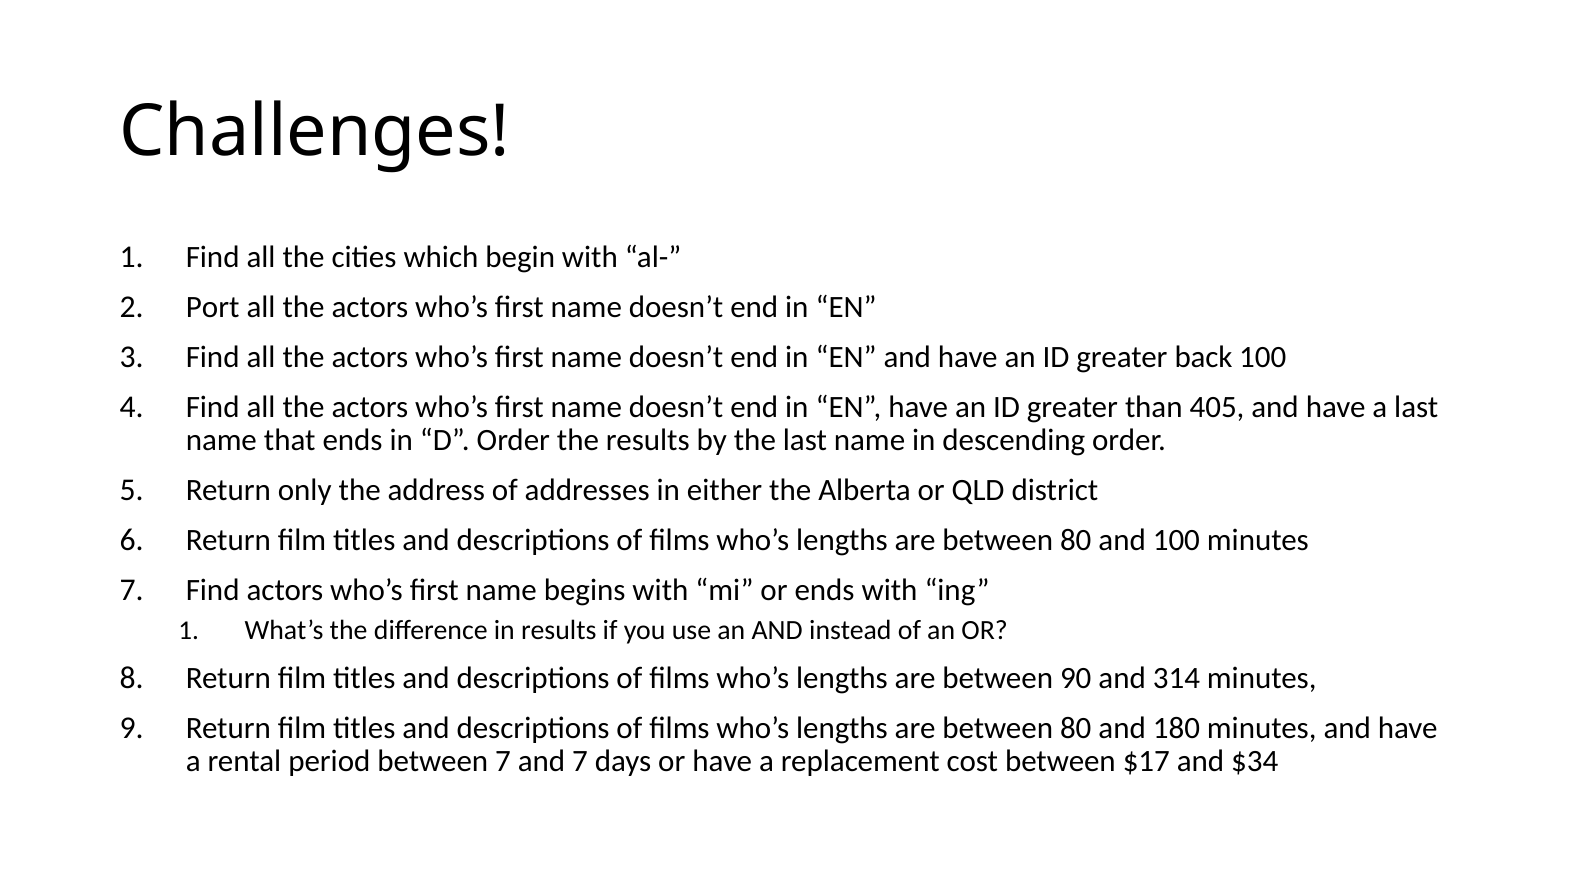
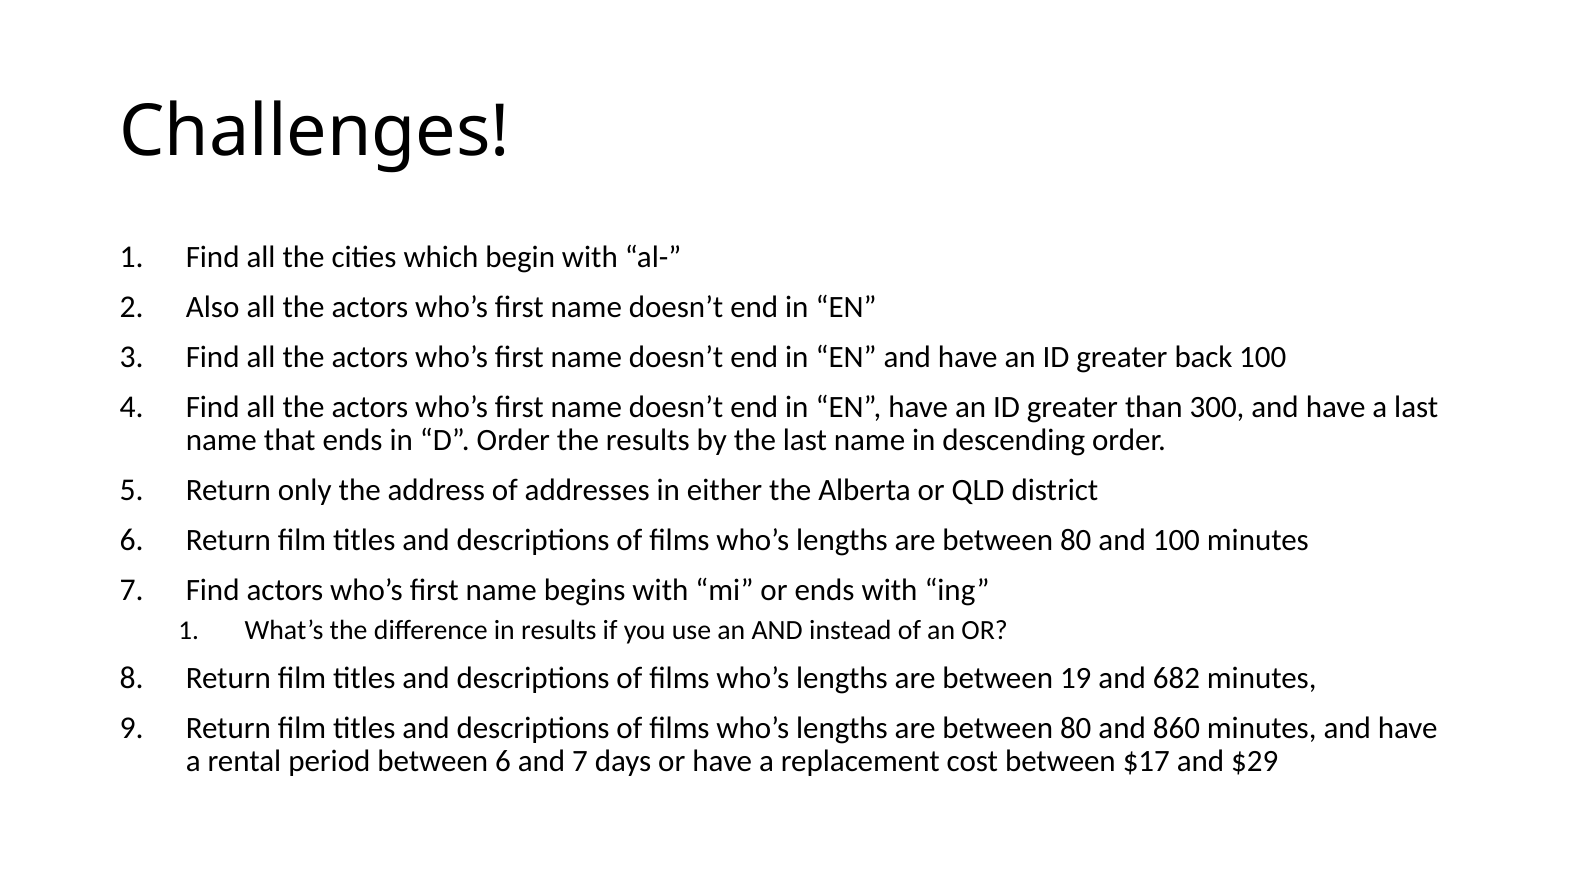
Port: Port -> Also (213, 307)
405: 405 -> 300 (1217, 407)
90: 90 -> 19 (1076, 678)
314: 314 -> 682 (1176, 678)
180: 180 -> 860 (1176, 728)
between 7: 7 -> 6 (503, 762)
$34: $34 -> $29 (1255, 762)
